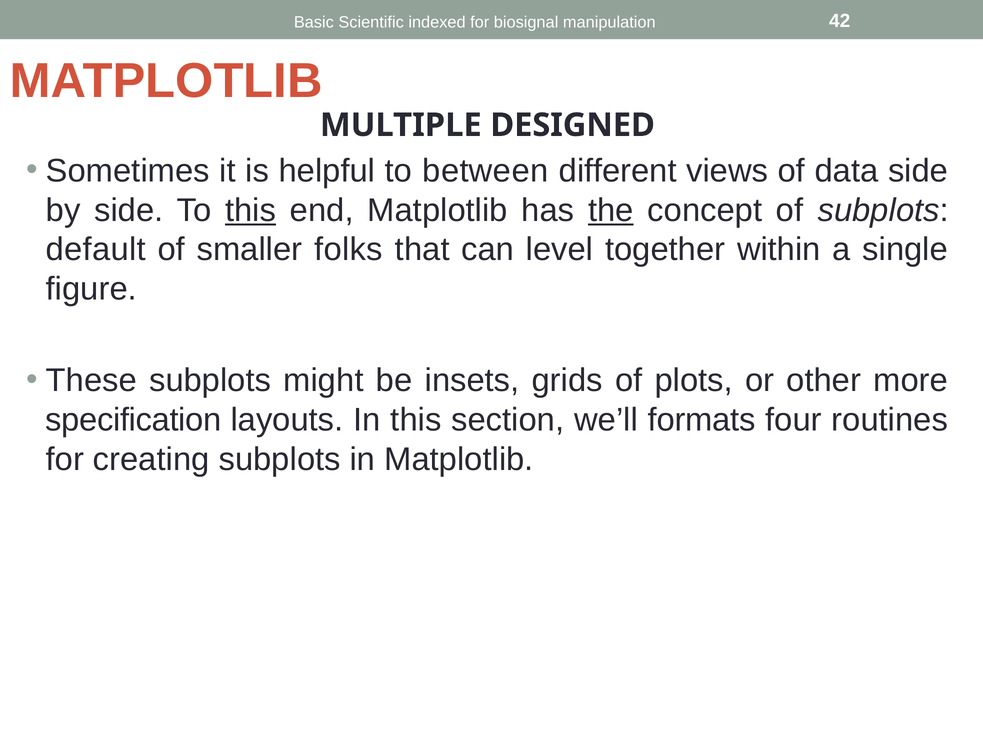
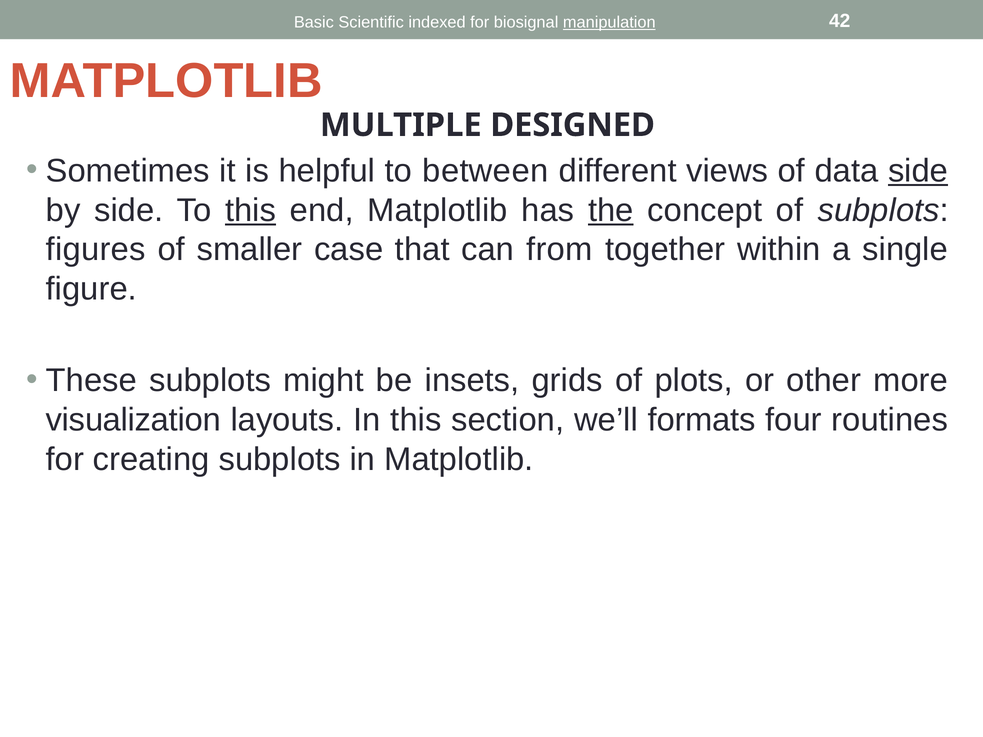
manipulation underline: none -> present (609, 23)
side underline: none -> present (918, 171)
default: default -> figures (96, 250)
folks: folks -> case (349, 250)
level: level -> from (559, 250)
specification: specification -> visualization (133, 420)
